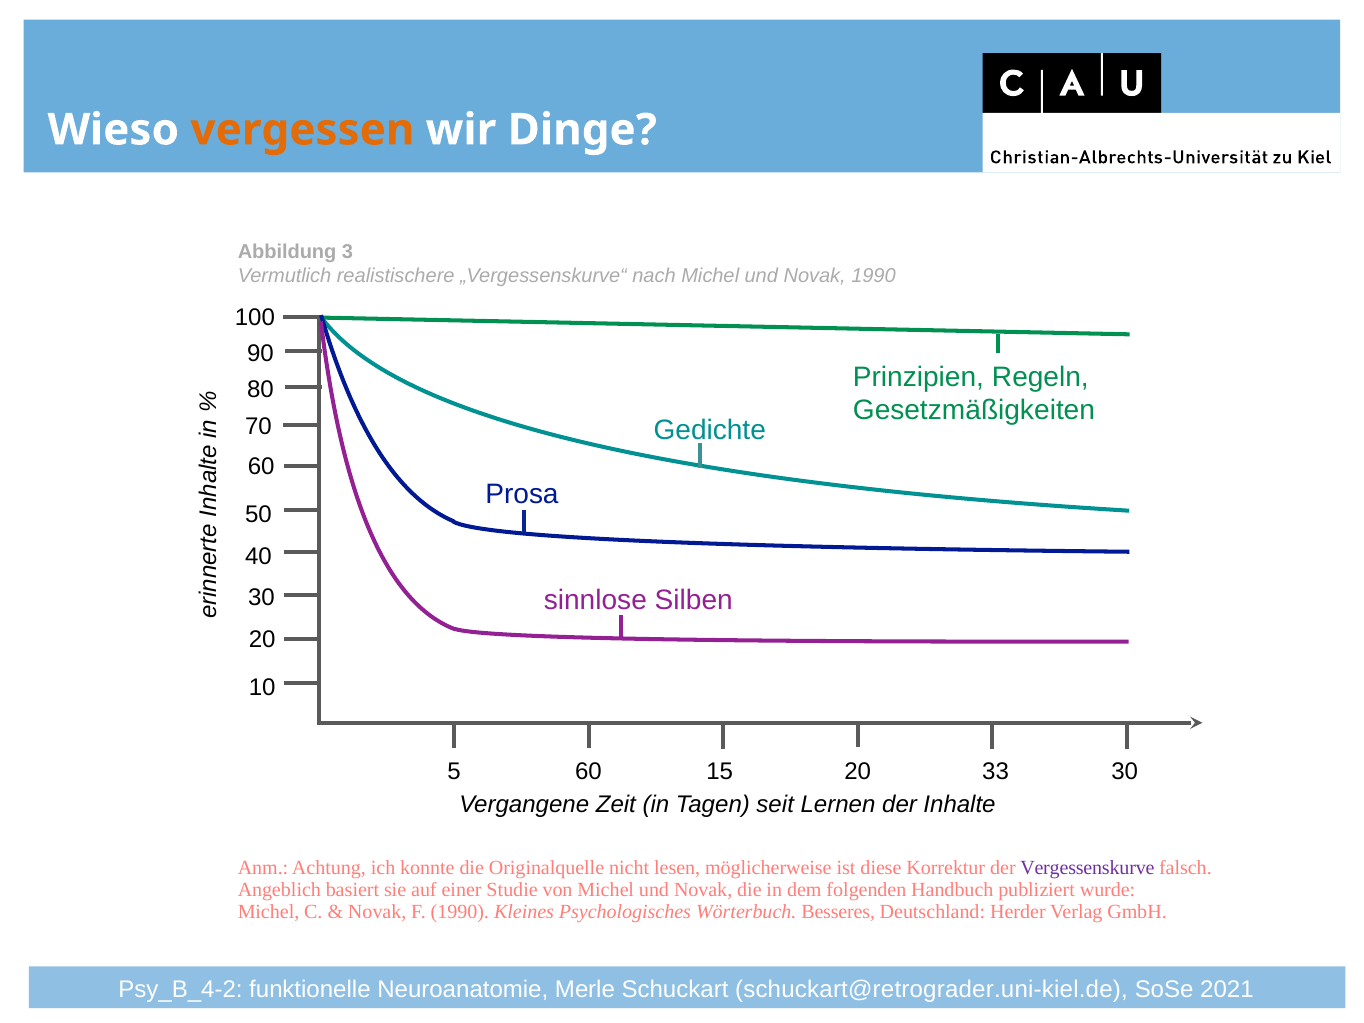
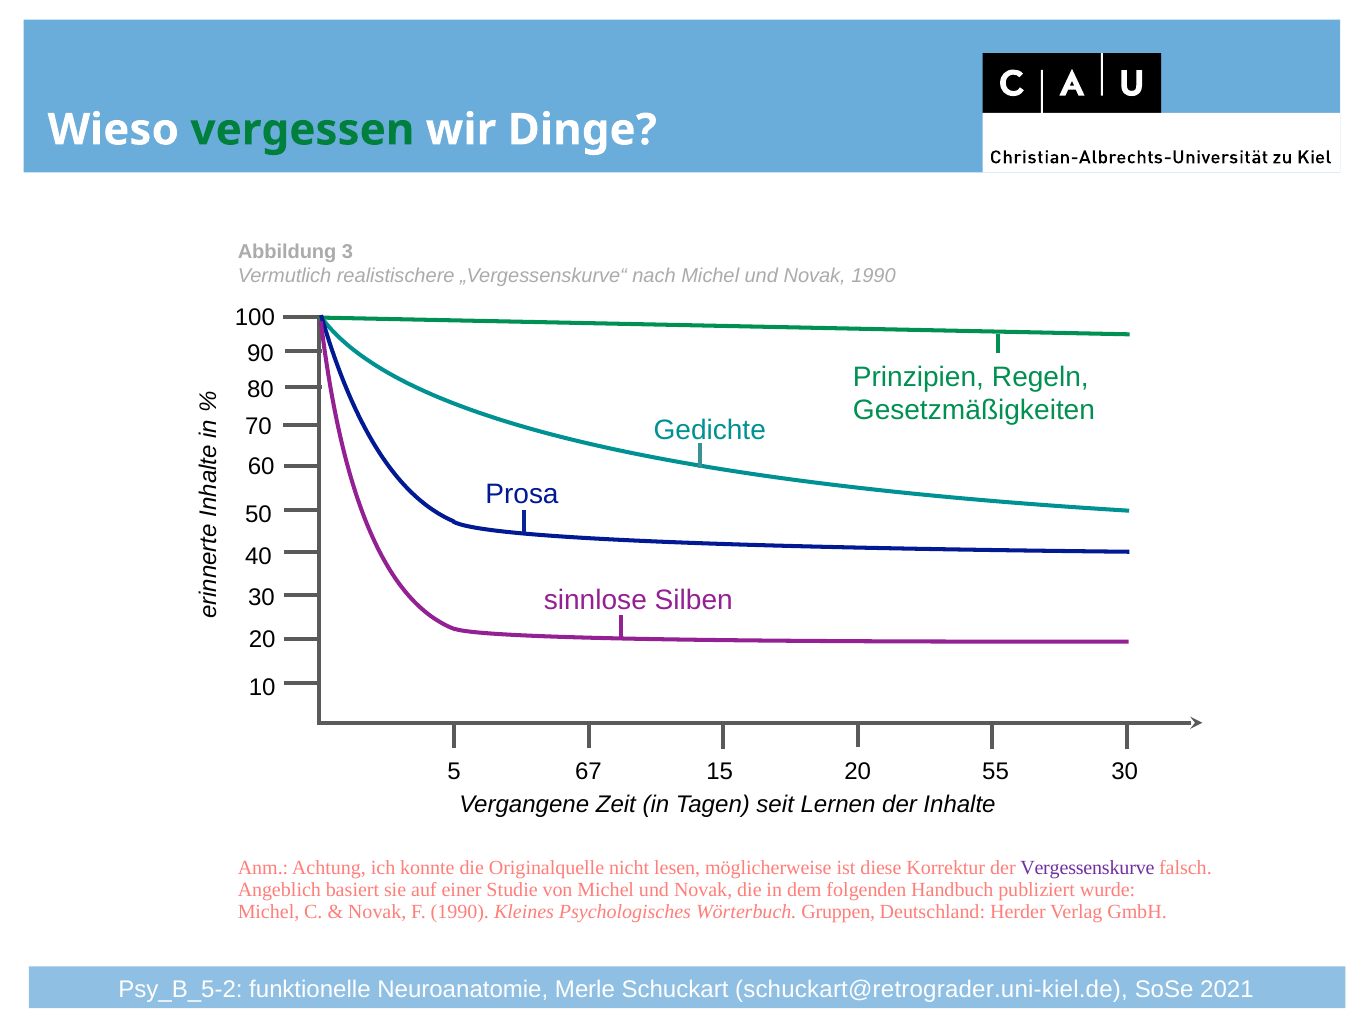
vergessen colour: orange -> green (302, 130)
5 60: 60 -> 67 (588, 771)
33: 33 -> 55 (996, 771)
Besseres: Besseres -> Gruppen (838, 912)
Psy_B_4-2: Psy_B_4-2 -> Psy_B_5-2 (180, 989)
